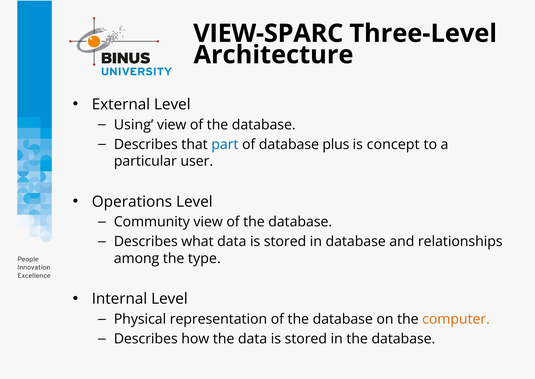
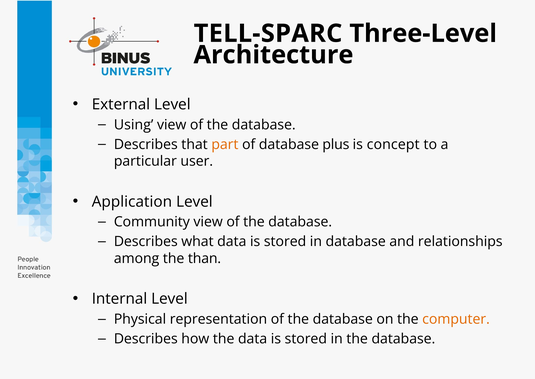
VIEW-SPARC: VIEW-SPARC -> TELL-SPARC (268, 33)
part colour: blue -> orange (225, 144)
Operations: Operations -> Application (132, 201)
type: type -> than (205, 258)
